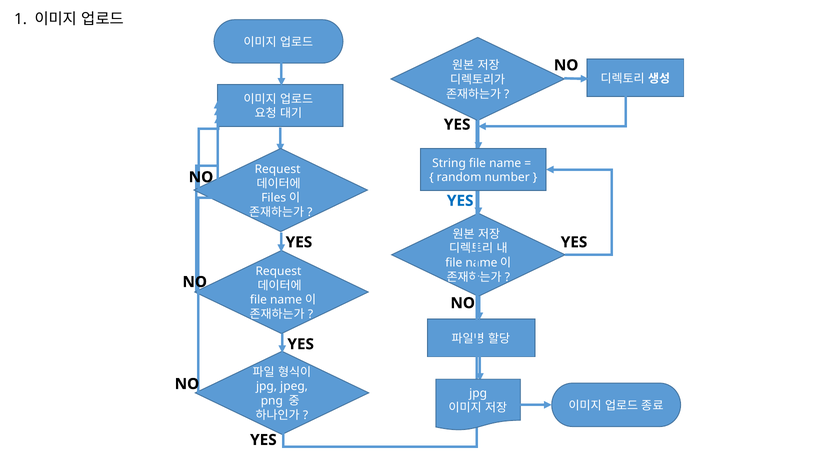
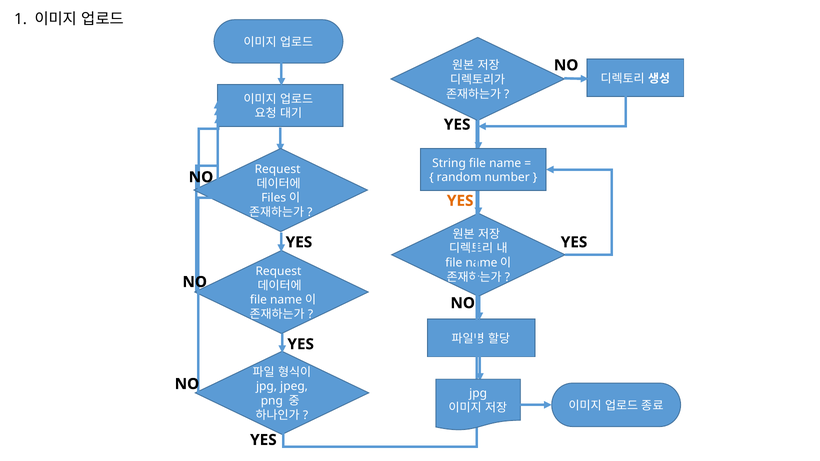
YES colour: blue -> orange (460, 201)
